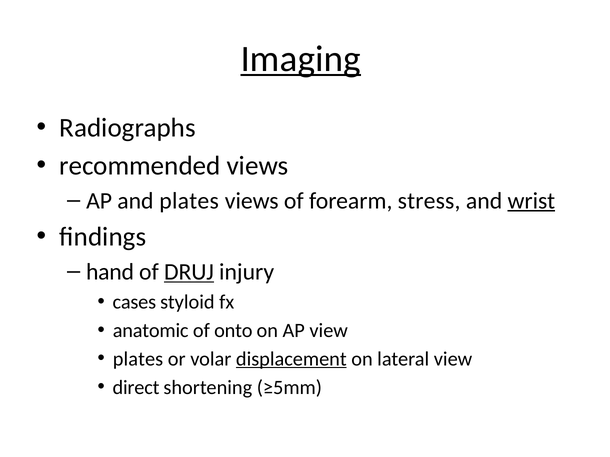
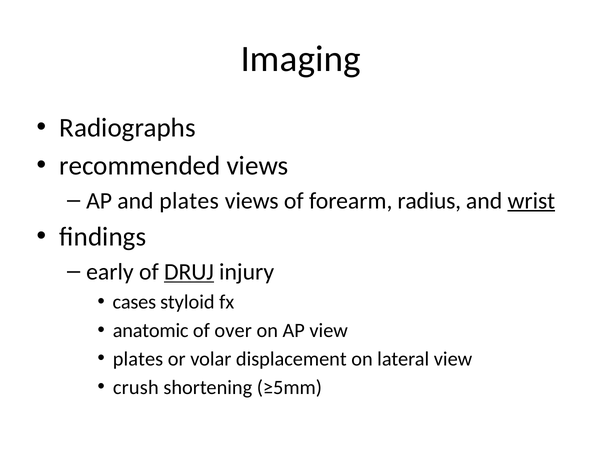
Imaging underline: present -> none (301, 59)
stress: stress -> radius (429, 201)
hand: hand -> early (110, 272)
onto: onto -> over (233, 331)
displacement underline: present -> none (291, 359)
direct: direct -> crush (136, 388)
